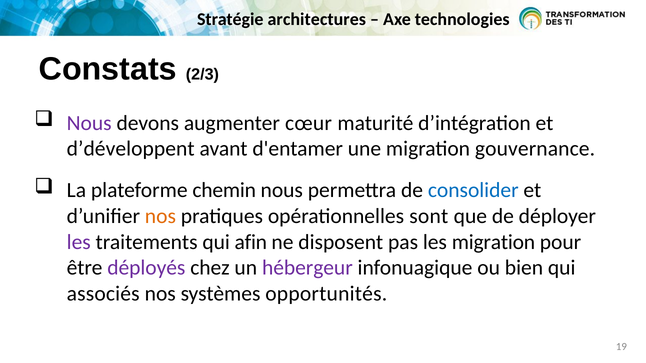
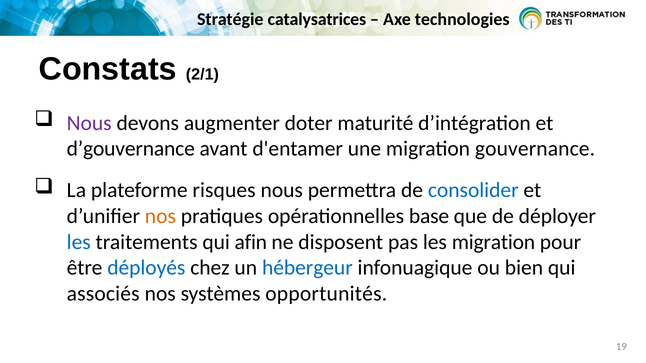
architectures: architectures -> catalysatrices (317, 19)
2/3: 2/3 -> 2/1 (202, 75)
cœur: cœur -> doter (309, 123)
d’développent: d’développent -> d’gouvernance (131, 149)
chemin: chemin -> risques (224, 190)
sont: sont -> base (429, 216)
les colour: purple -> blue (79, 242)
déployés colour: purple -> blue (146, 268)
hébergeur colour: purple -> blue (307, 268)
